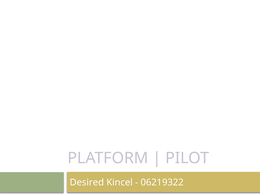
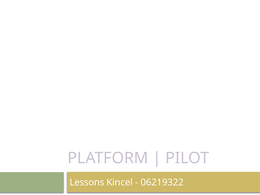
Desired: Desired -> Lessons (87, 182)
